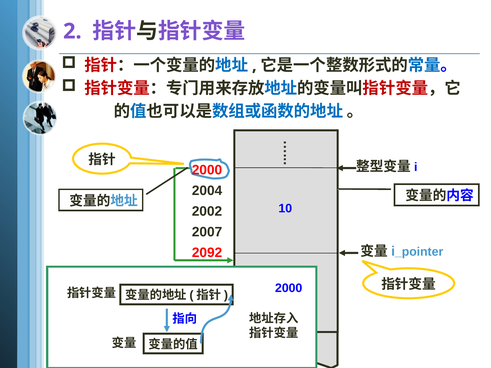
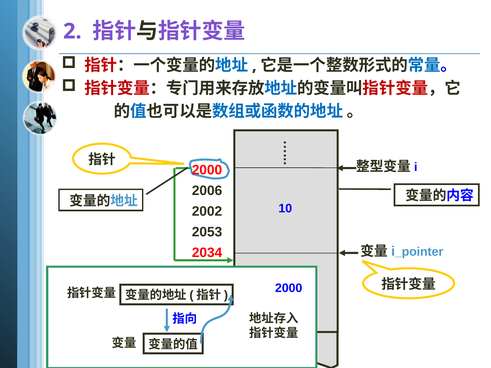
2004: 2004 -> 2006 (207, 191)
2007: 2007 -> 2053 (207, 232)
2092: 2092 -> 2034 (207, 253)
